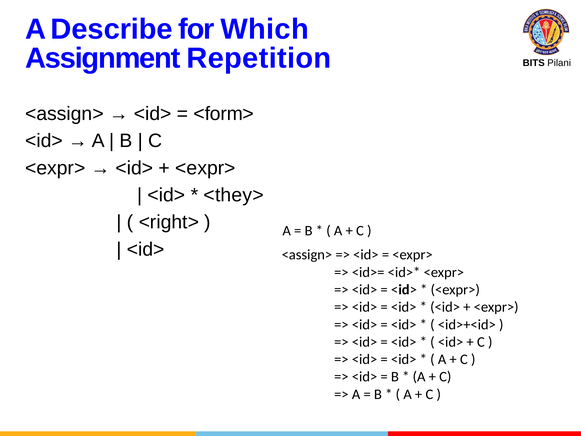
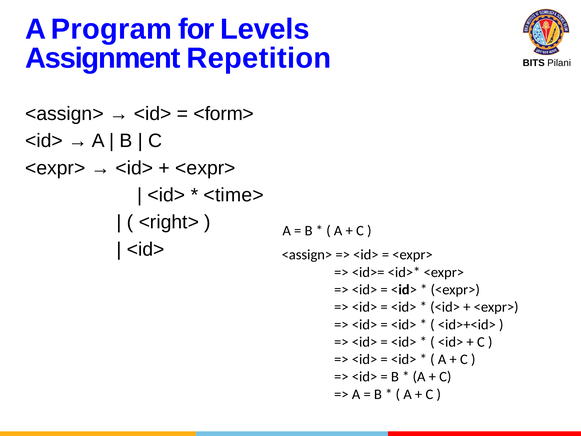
Describe: Describe -> Program (112, 29)
Which: Which -> Levels (265, 29)
<they>: <they> -> <time> (234, 195)
